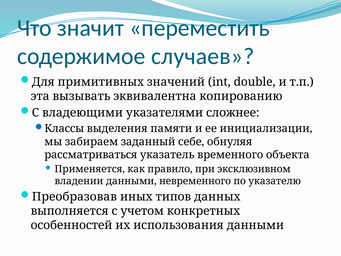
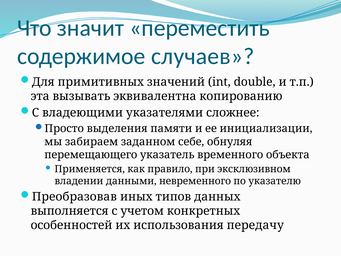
Классы: Классы -> Просто (64, 128)
заданный: заданный -> заданном (148, 142)
рассматриваться: рассматриваться -> перемещающего (91, 155)
использования данными: данными -> передачу (255, 225)
